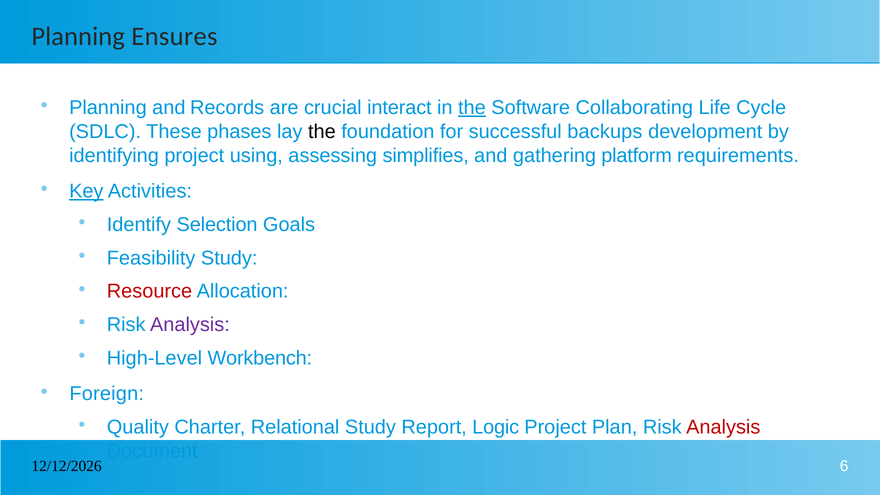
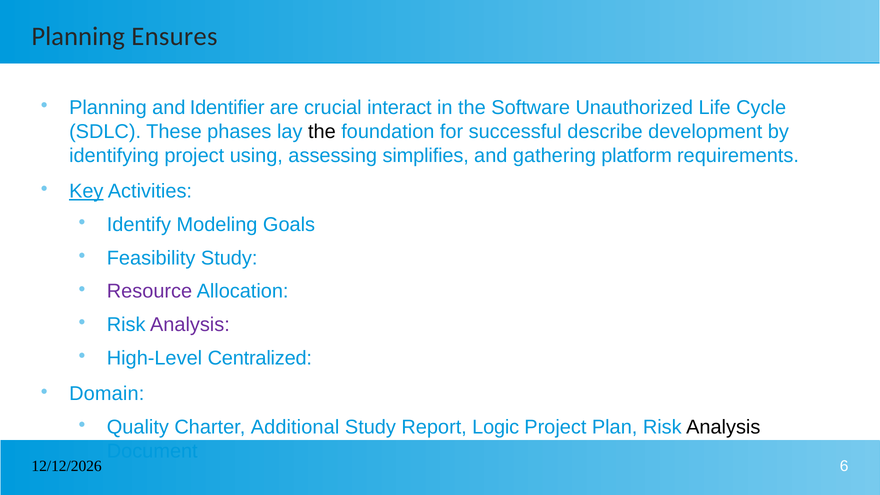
Records: Records -> Identifier (227, 108)
the underline: present -> none (472, 108)
Collaborating: Collaborating -> Unauthorized (634, 108)
backups: backups -> describe (605, 132)
Selection: Selection -> Modeling (217, 225)
Resource colour: red -> purple (150, 291)
Workbench: Workbench -> Centralized (260, 358)
Foreign: Foreign -> Domain (107, 394)
Relational: Relational -> Additional (295, 427)
Analysis colour: red -> black (723, 427)
